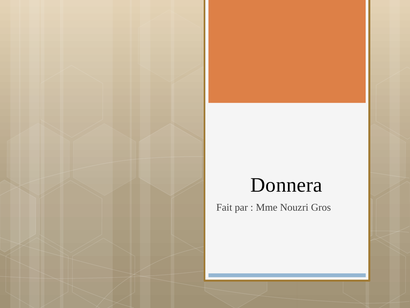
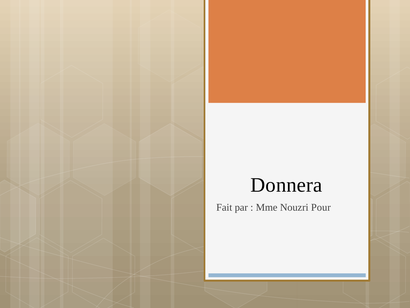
Gros: Gros -> Pour (321, 207)
